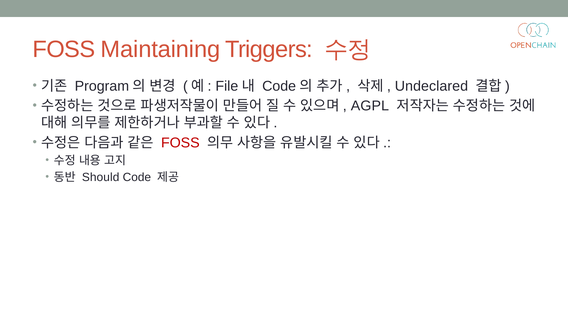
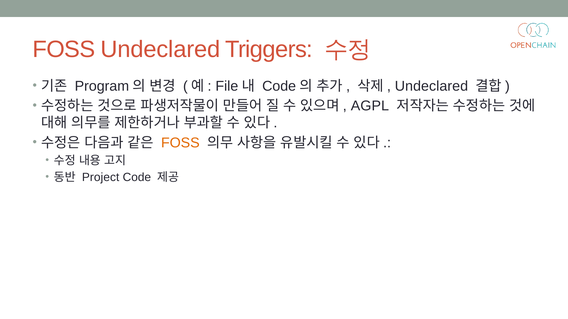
FOSS Maintaining: Maintaining -> Undeclared (160, 50)
FOSS colour: red -> orange (180, 143)
Should: Should -> Project (101, 177)
